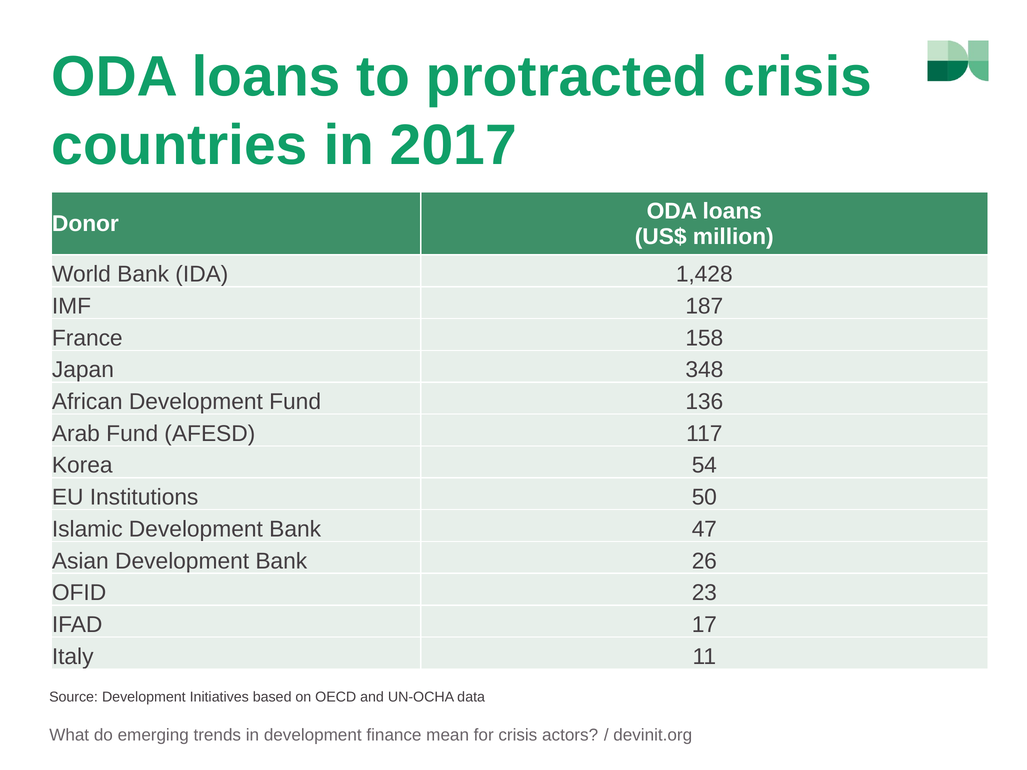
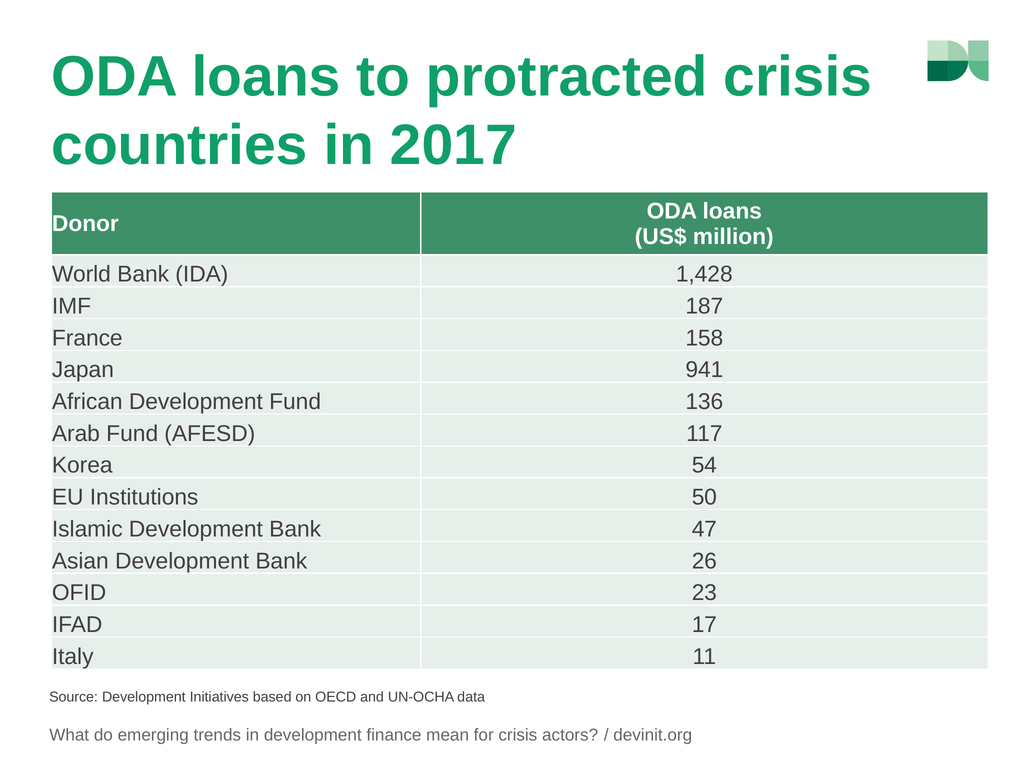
348: 348 -> 941 (704, 370)
